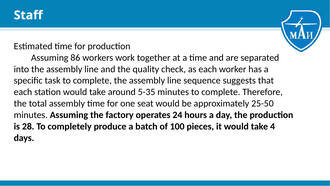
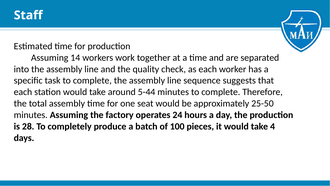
86: 86 -> 14 (75, 58)
5-35: 5-35 -> 5-44 (147, 92)
